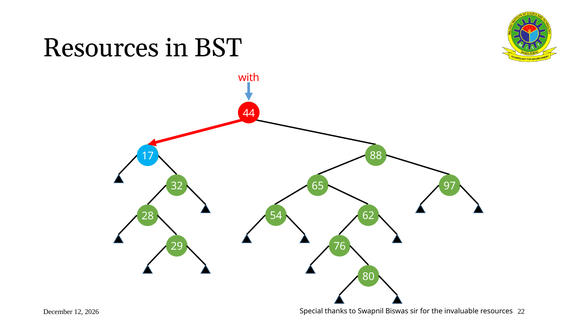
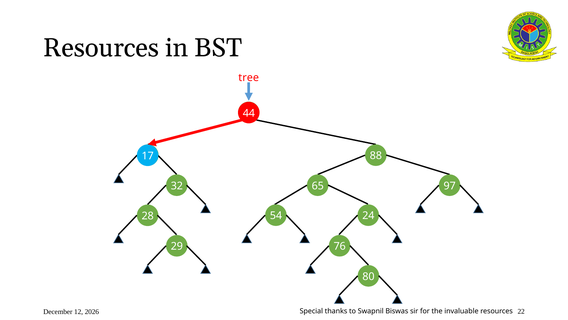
with: with -> tree (249, 78)
62: 62 -> 24 (368, 215)
